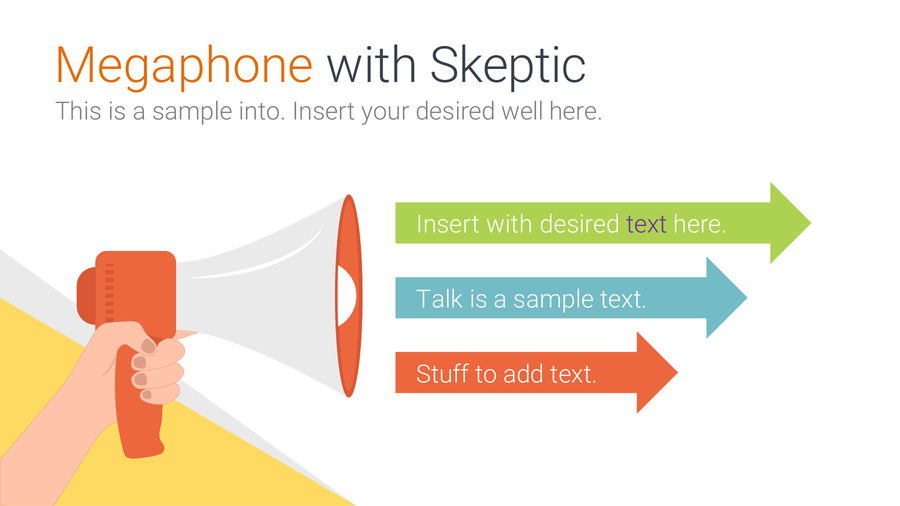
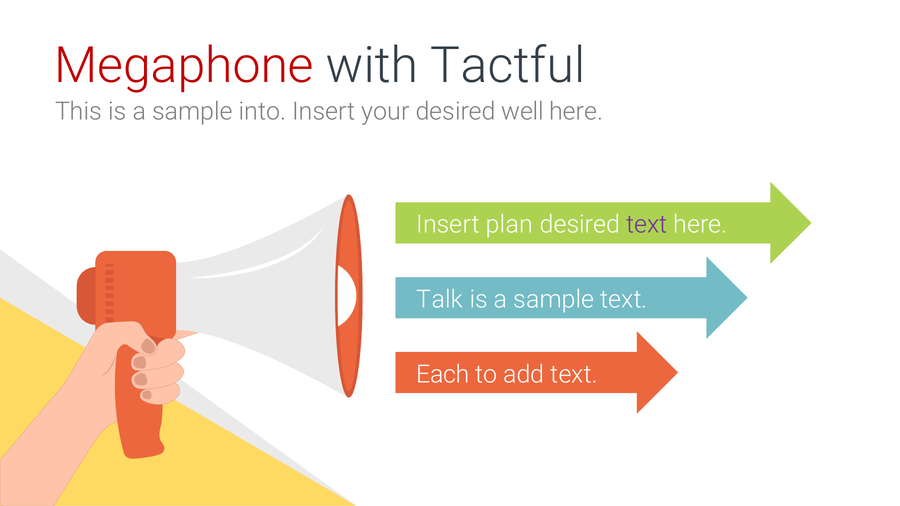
Megaphone colour: orange -> red (184, 66)
Skeptic: Skeptic -> Tactful (508, 66)
Insert with: with -> plan (510, 225)
Stuff: Stuff -> Each (443, 375)
